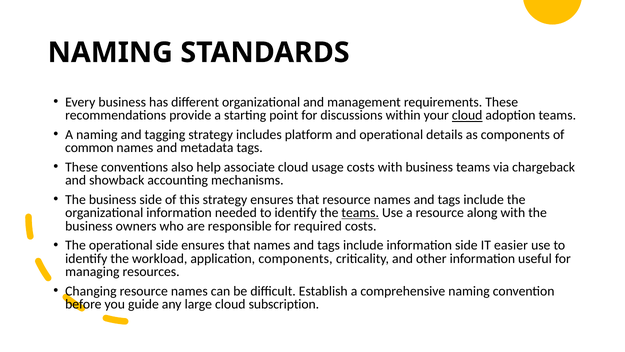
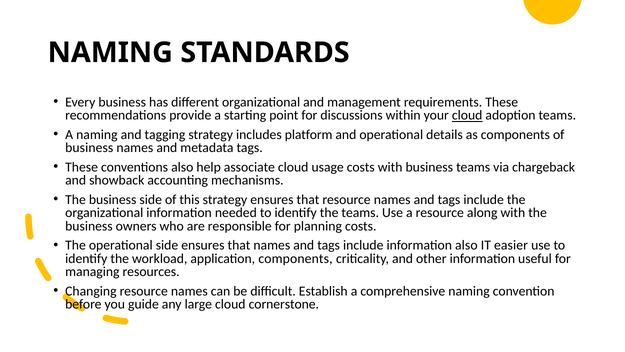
common: common -> business (89, 148)
teams underline: present -> none (360, 213)
required: required -> planning (318, 226)
information side: side -> also (466, 245)
subscription: subscription -> cornerstone (284, 304)
